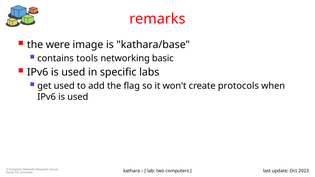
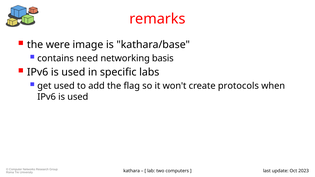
tools: tools -> need (87, 58)
basic: basic -> basis (163, 58)
